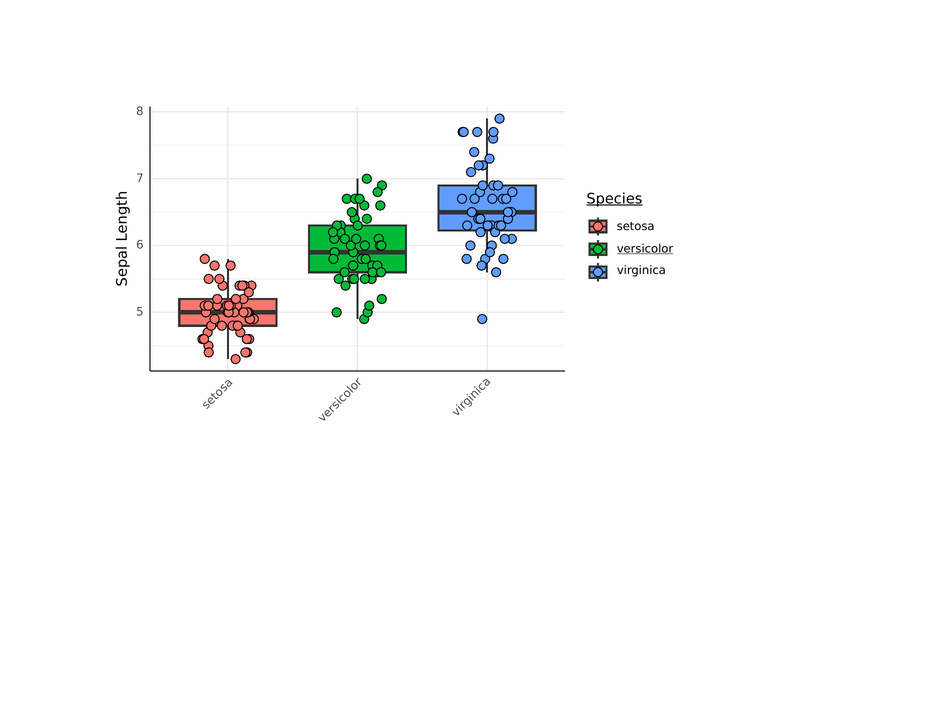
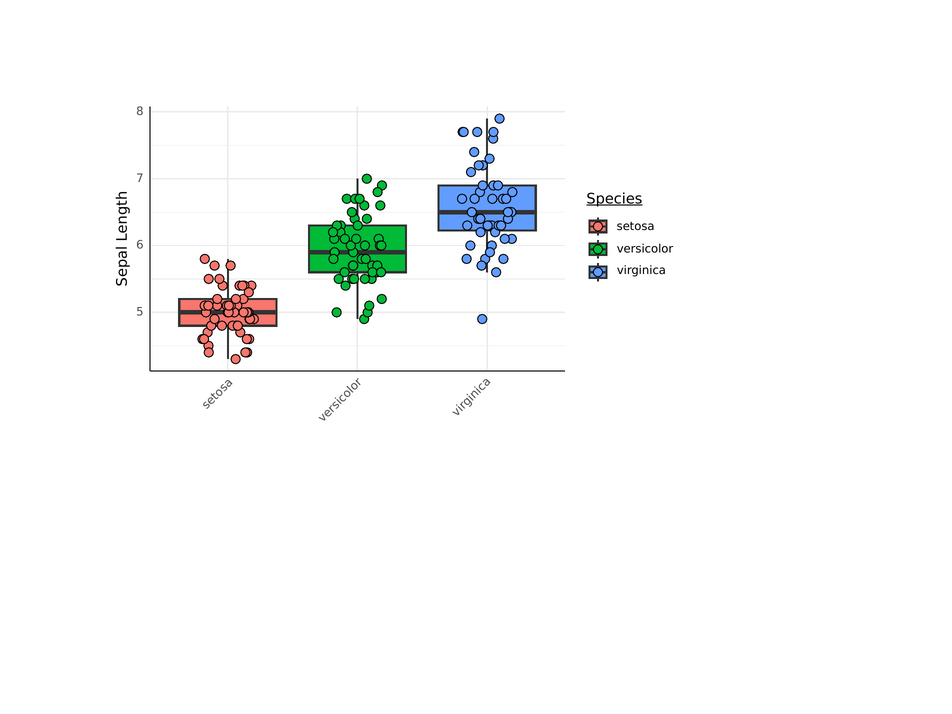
versicolor underline: present -> none (645, 249)
